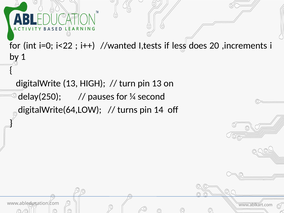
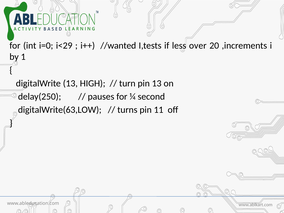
i<22: i<22 -> i<29 (64, 45)
does: does -> over (198, 45)
digitalWrite(64,LOW: digitalWrite(64,LOW -> digitalWrite(63,LOW (60, 110)
14: 14 -> 11 (159, 110)
